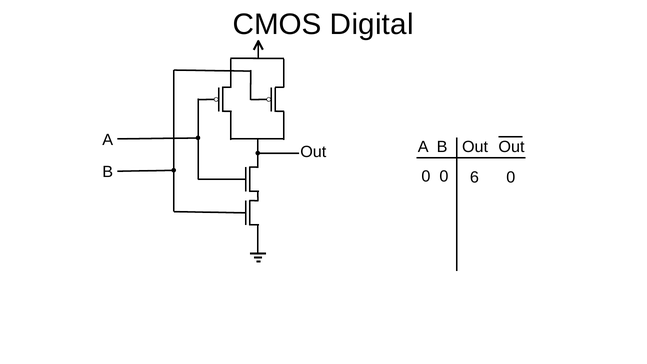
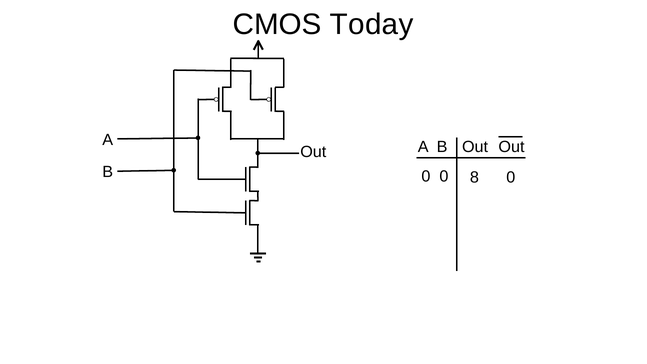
Digital: Digital -> Today (372, 24)
6: 6 -> 8 (474, 177)
